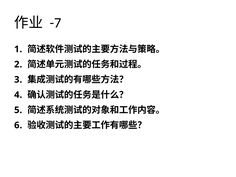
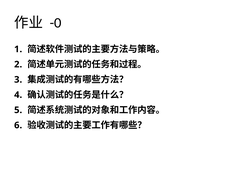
-7: -7 -> -0 (56, 23)
